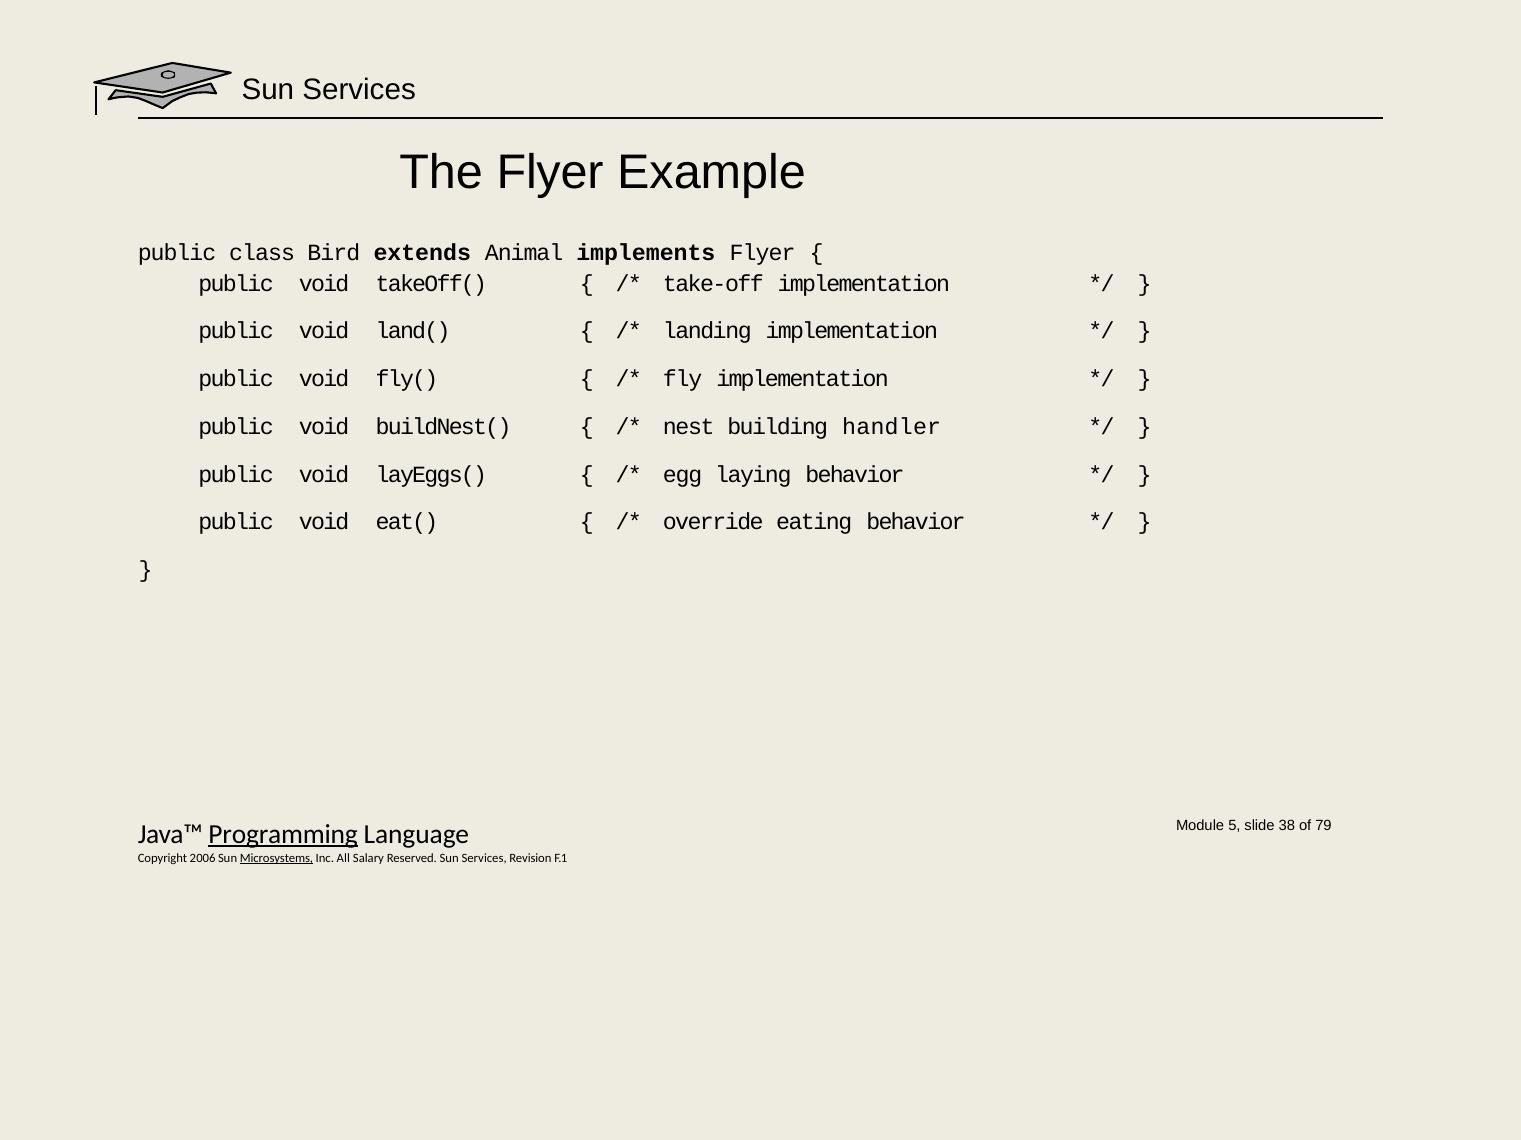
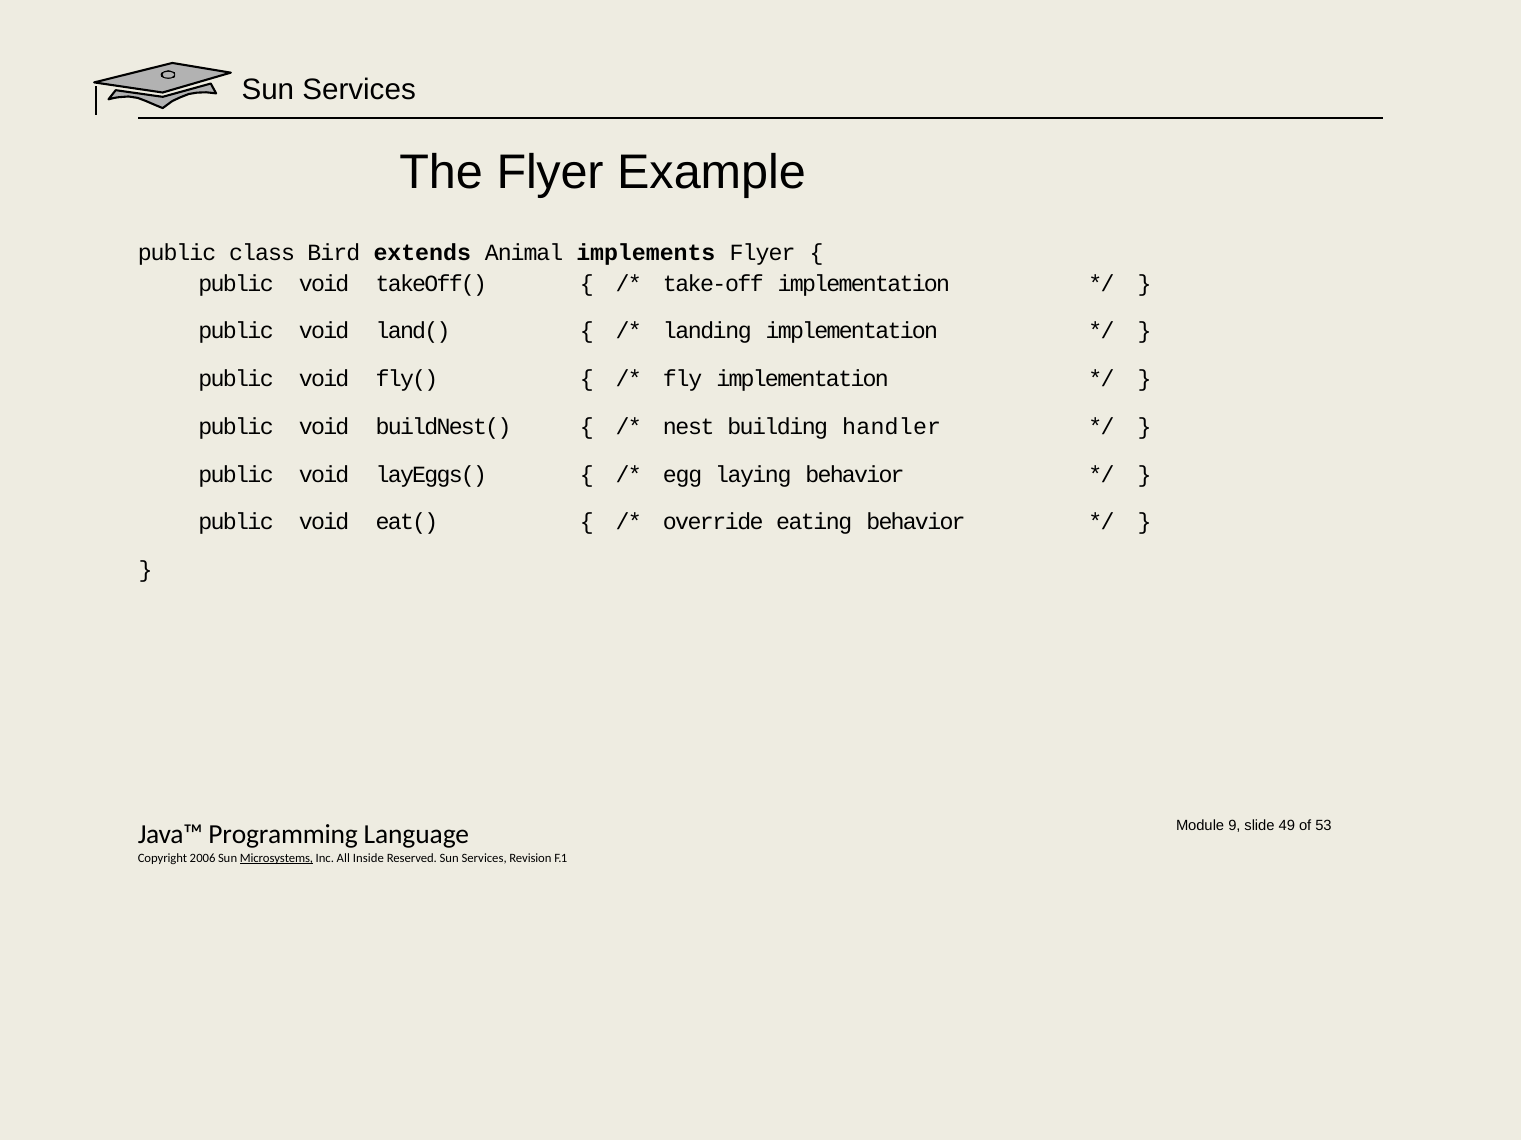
5: 5 -> 9 (1234, 826)
38: 38 -> 49 (1287, 826)
79: 79 -> 53 (1323, 826)
Programming underline: present -> none (283, 835)
Salary: Salary -> Inside (368, 859)
